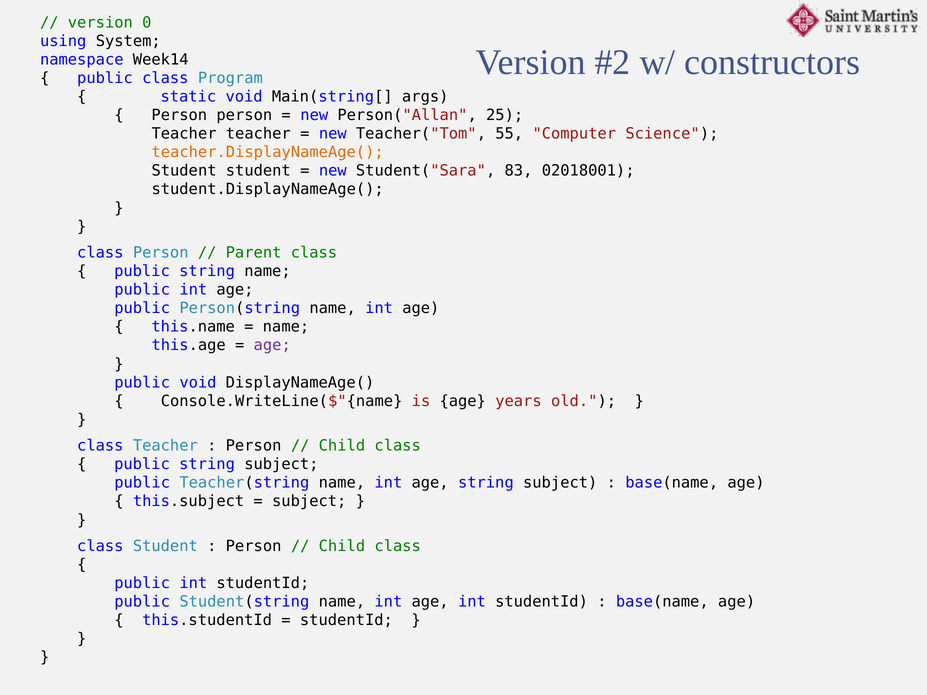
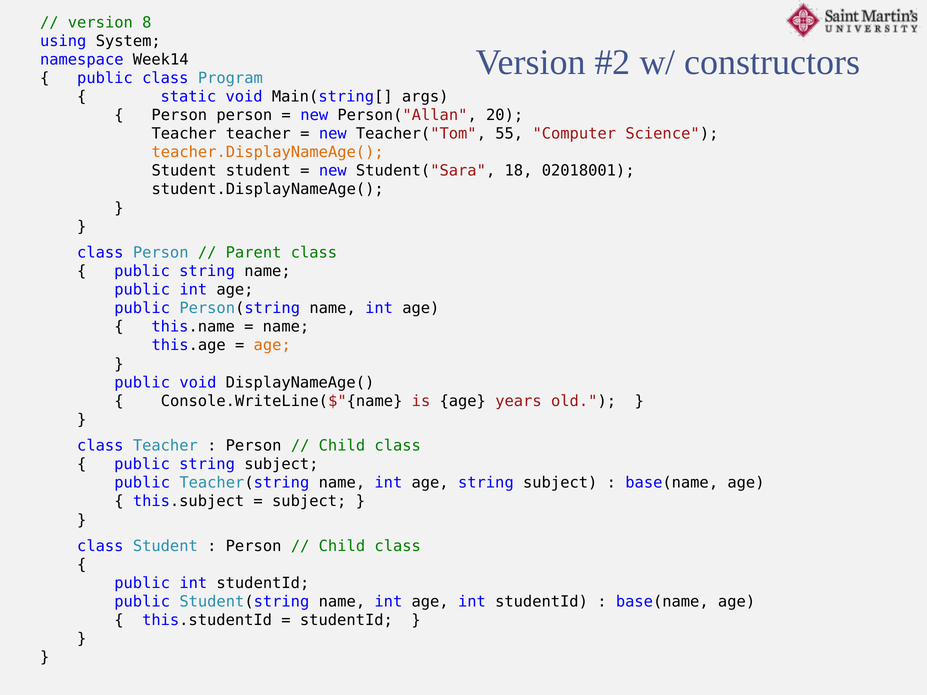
0: 0 -> 8 (147, 23)
25: 25 -> 20 (505, 115)
83: 83 -> 18 (519, 171)
age colour: purple -> orange (272, 346)
